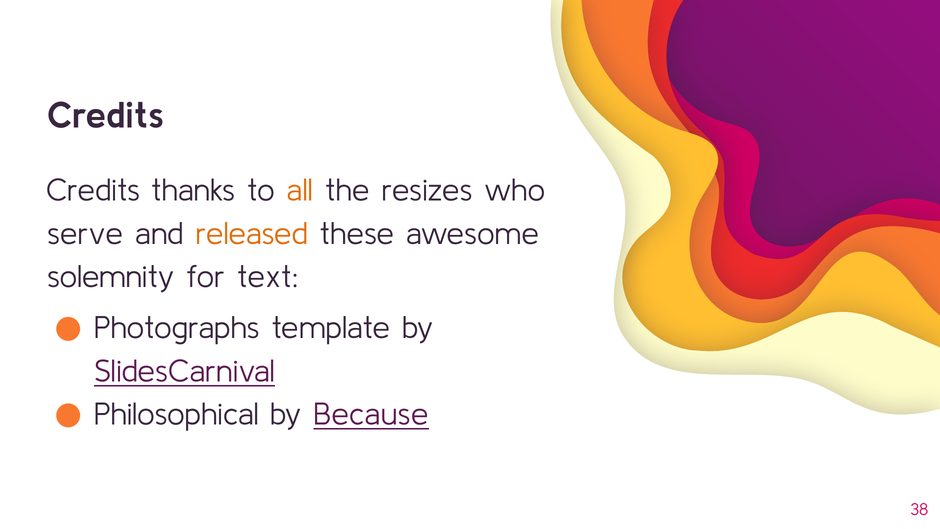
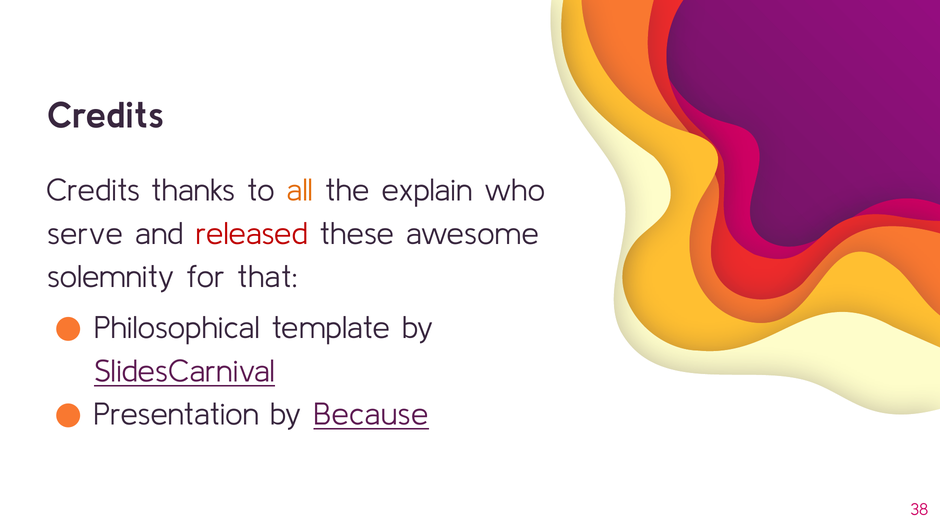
resizes: resizes -> explain (427, 190)
released colour: orange -> red (252, 234)
text: text -> that (268, 277)
Photographs: Photographs -> Philosophical (177, 328)
Philosophical: Philosophical -> Presentation (176, 414)
